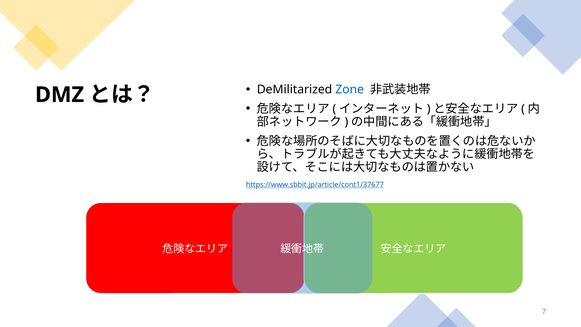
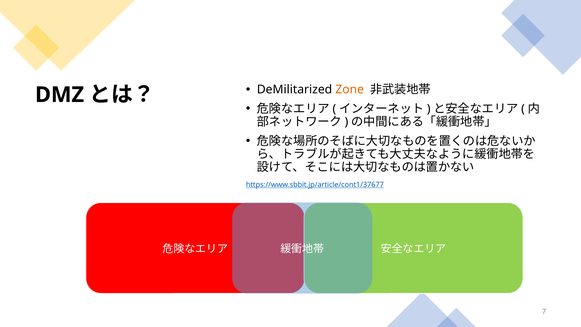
Zone colour: blue -> orange (350, 90)
